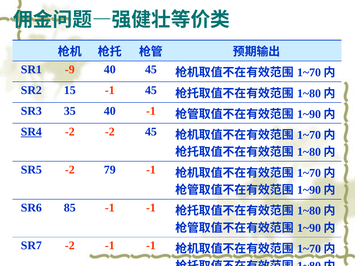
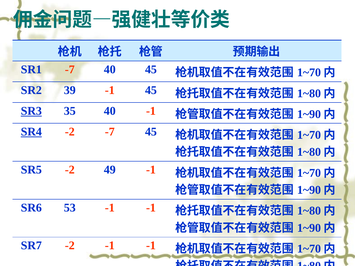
SR1 -9: -9 -> -7 (70, 69)
15: 15 -> 39 (70, 90)
SR3 underline: none -> present (31, 111)
-2 -2: -2 -> -7 (110, 132)
79: 79 -> 49 (110, 170)
85: 85 -> 53 (70, 208)
